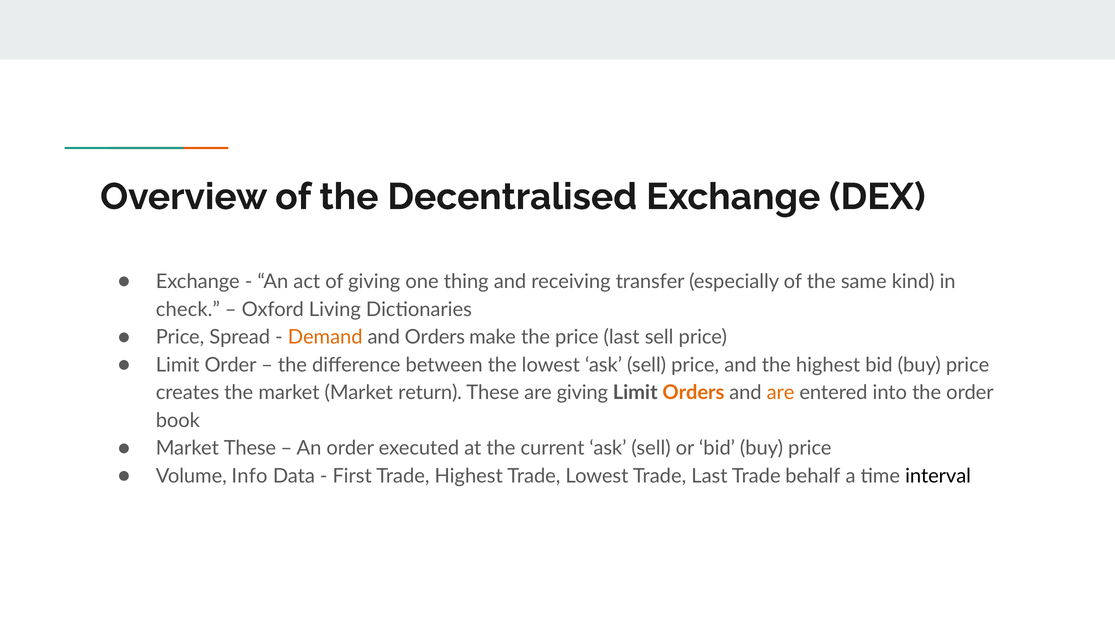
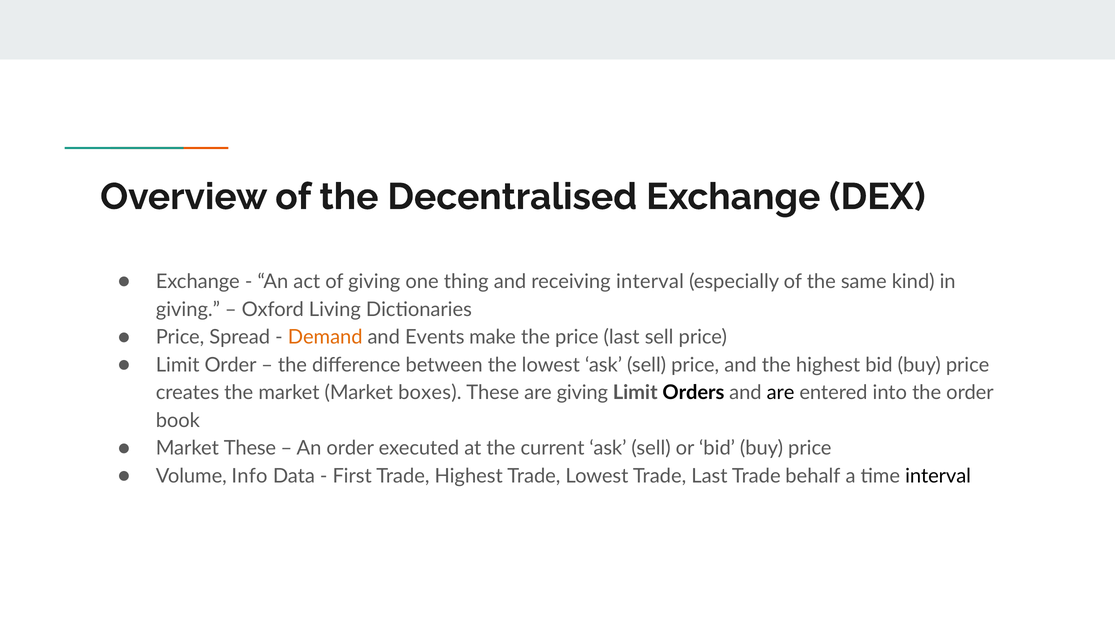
receiving transfer: transfer -> interval (650, 282)
check: check -> giving (188, 310)
and Orders: Orders -> Events (435, 337)
return: return -> boxes (430, 393)
Orders colour: orange -> black (693, 393)
are colour: orange -> black (781, 393)
